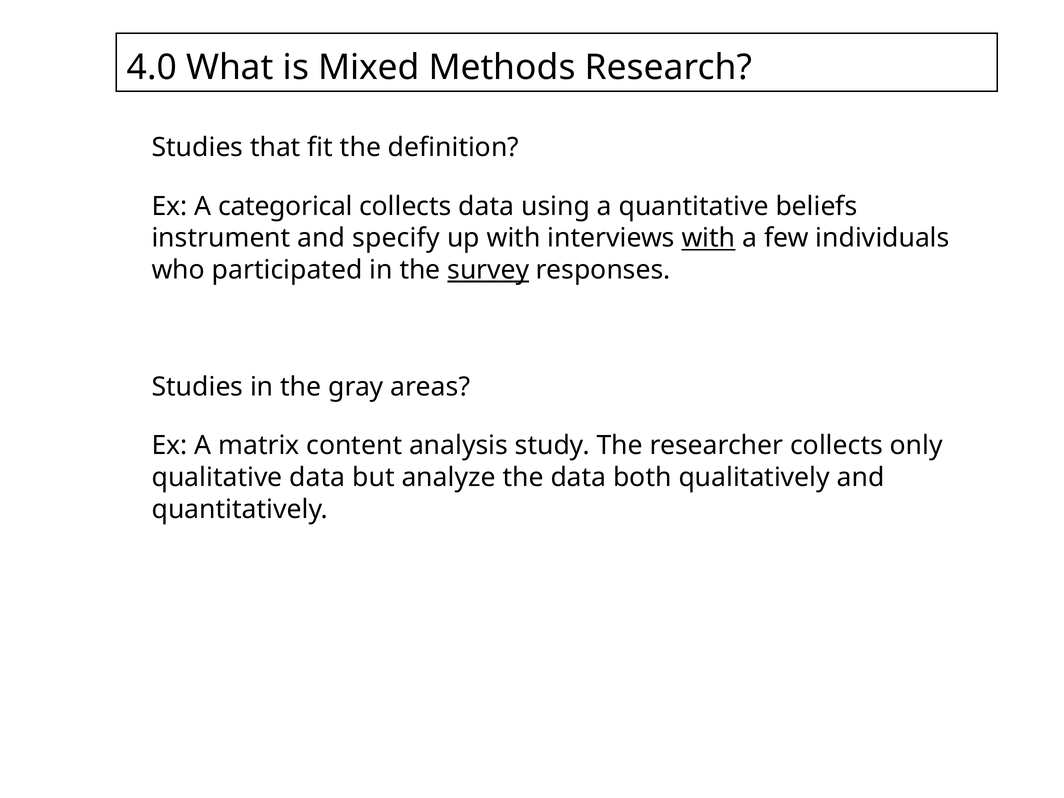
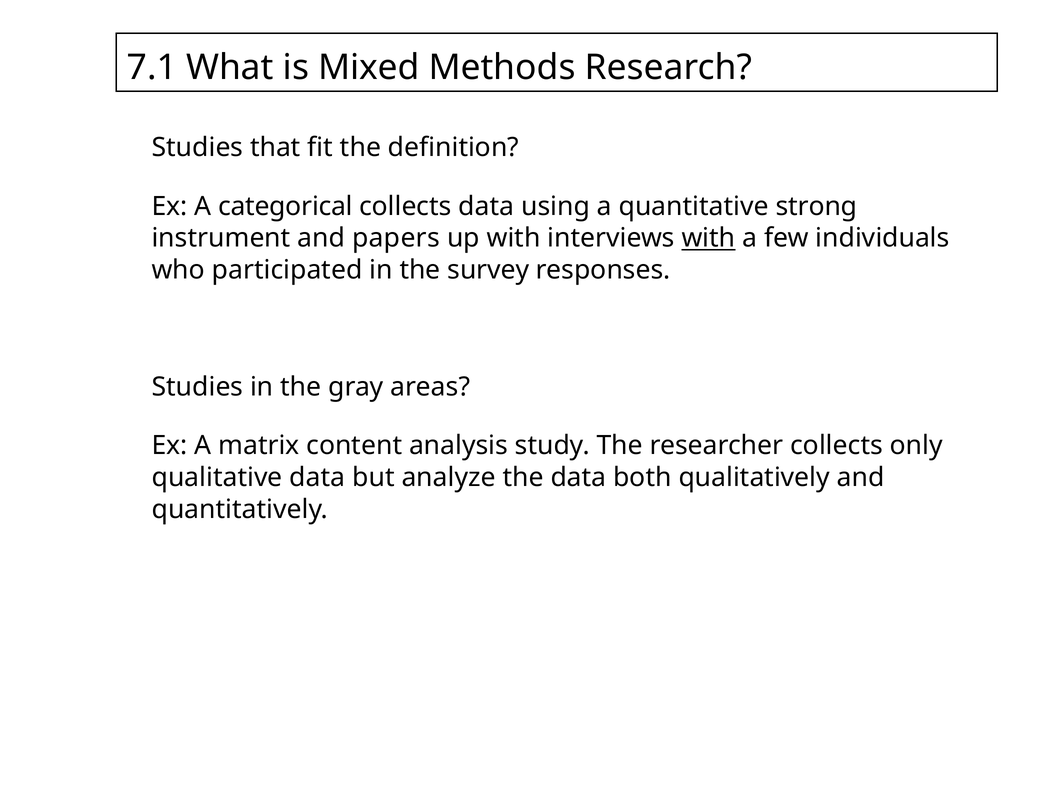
4.0: 4.0 -> 7.1 (152, 67)
beliefs: beliefs -> strong (816, 206)
specify: specify -> papers (396, 238)
survey underline: present -> none (488, 270)
